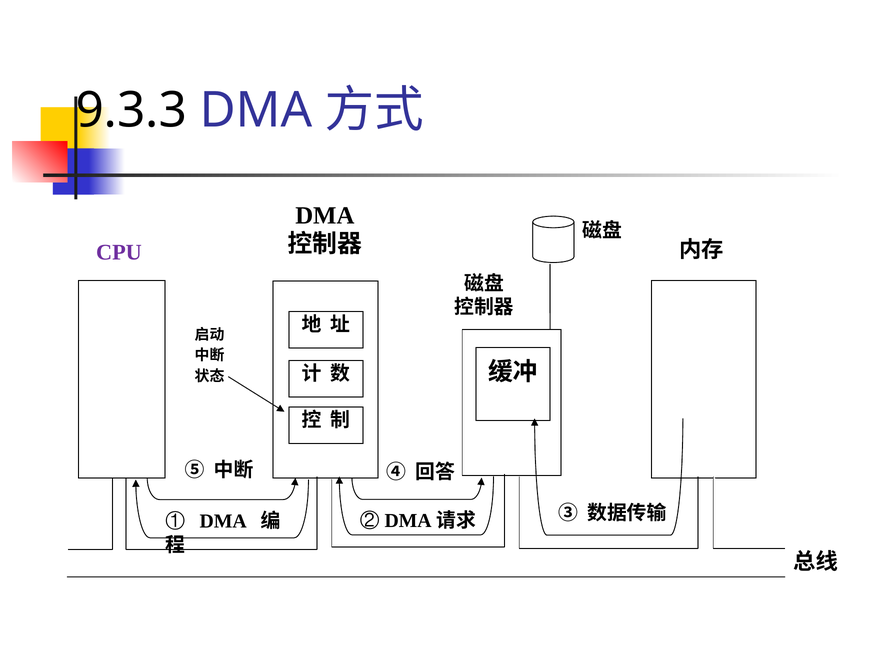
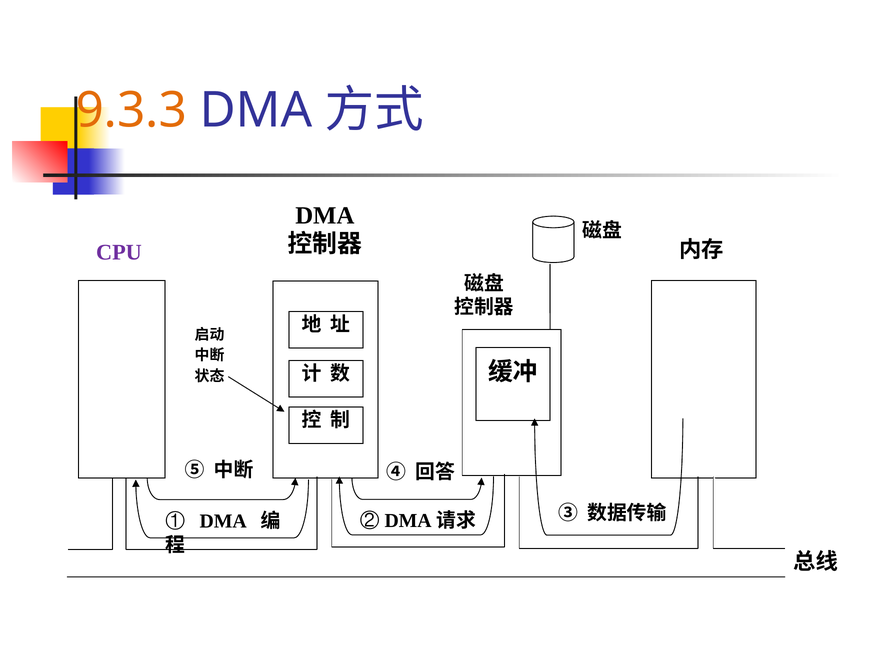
9.3.3 colour: black -> orange (131, 111)
